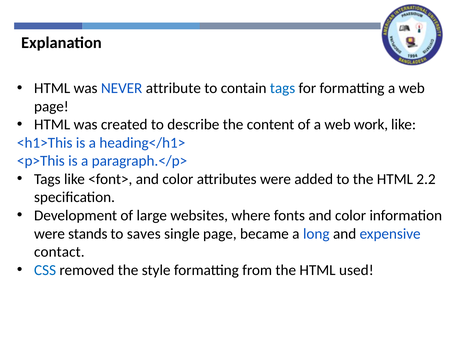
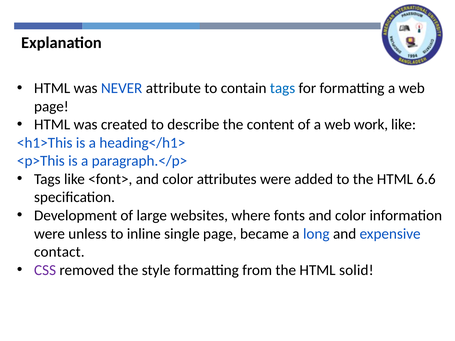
2.2: 2.2 -> 6.6 (426, 179)
stands: stands -> unless (88, 234)
saves: saves -> inline (144, 234)
CSS colour: blue -> purple (45, 270)
used: used -> solid (356, 270)
